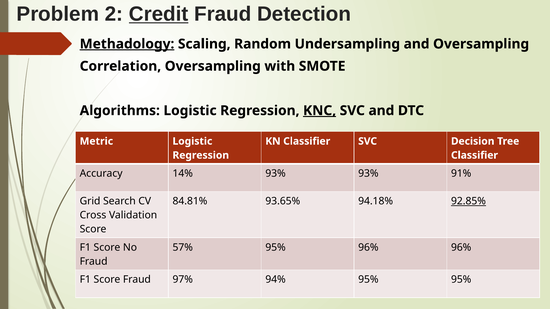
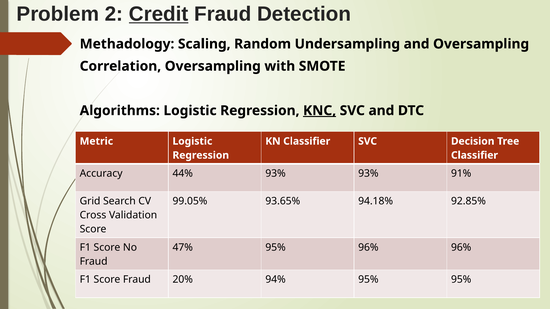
Methadology underline: present -> none (127, 44)
14%: 14% -> 44% (183, 174)
84.81%: 84.81% -> 99.05% (190, 201)
92.85% underline: present -> none (468, 201)
57%: 57% -> 47% (183, 248)
97%: 97% -> 20% (183, 280)
